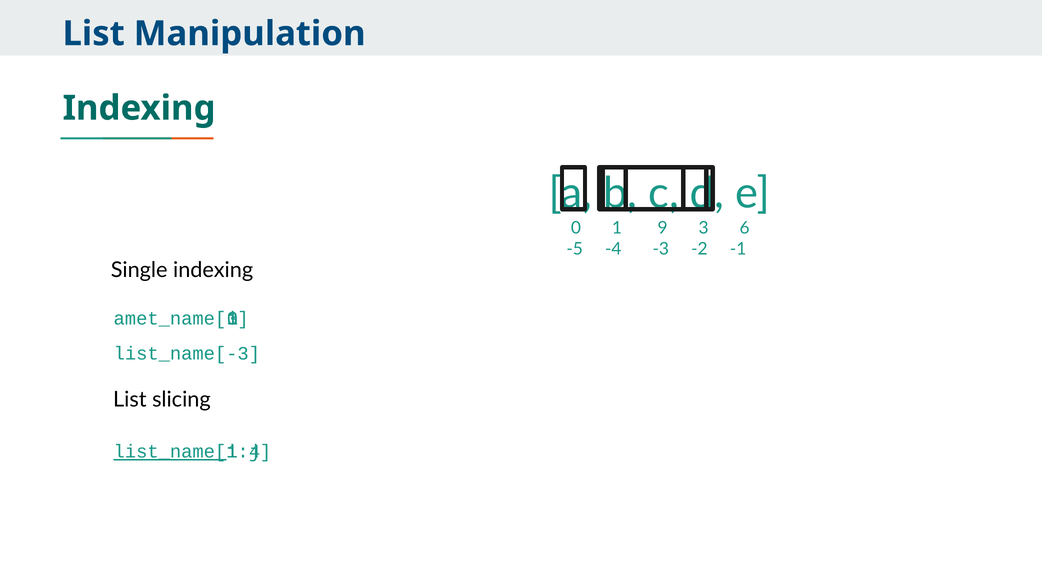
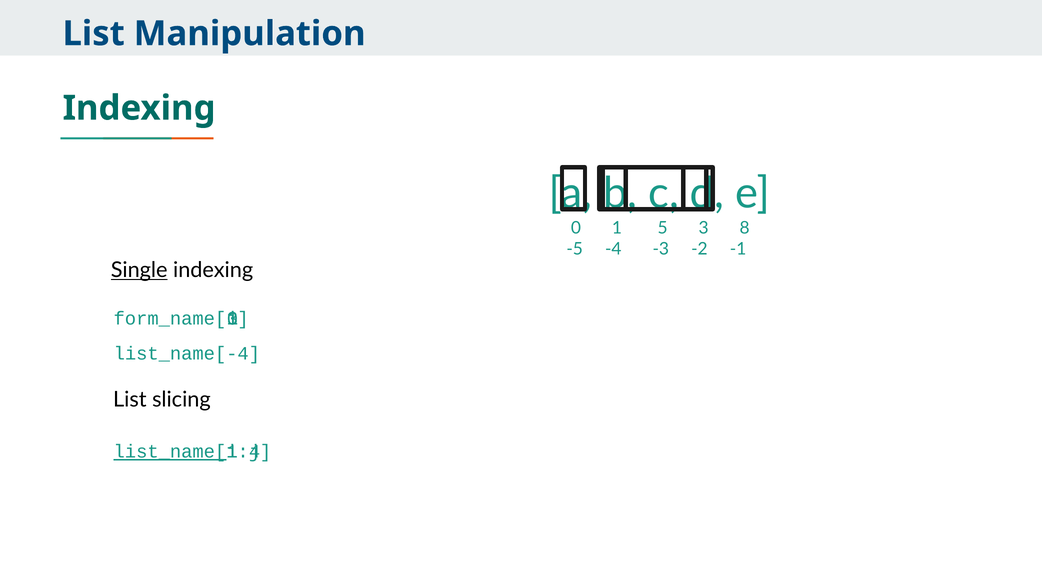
9: 9 -> 5 (663, 228)
6: 6 -> 8 (745, 228)
Single underline: none -> present (139, 270)
amet_name[: amet_name[ -> form_name[ (170, 319)
list_name[-3: list_name[-3 -> list_name[-4 (187, 353)
